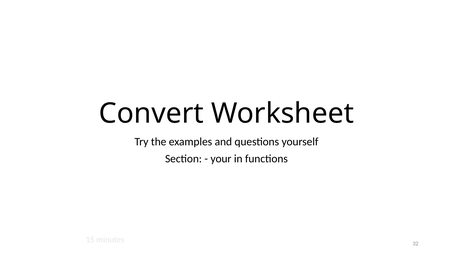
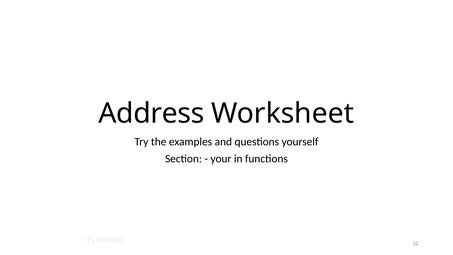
Convert: Convert -> Address (151, 113)
